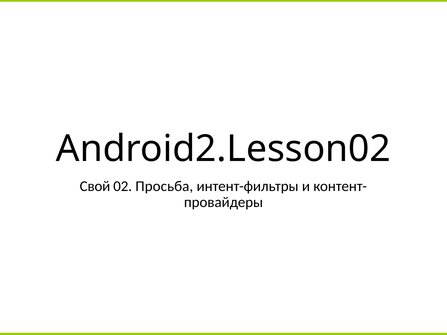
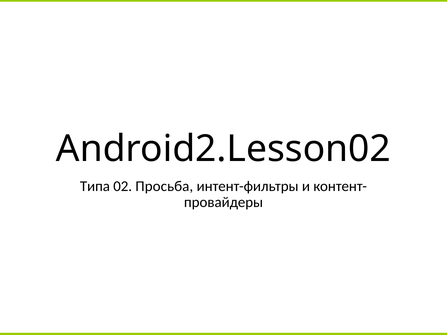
Свой: Свой -> Типа (95, 186)
